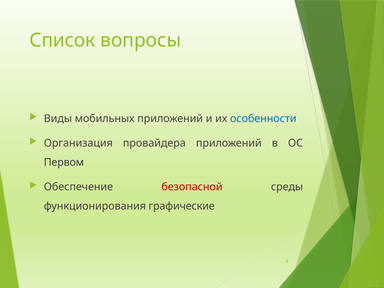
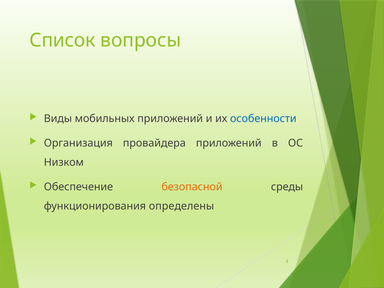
Первом: Первом -> Низком (64, 162)
безопасной colour: red -> orange (192, 187)
графические: графические -> определены (181, 206)
